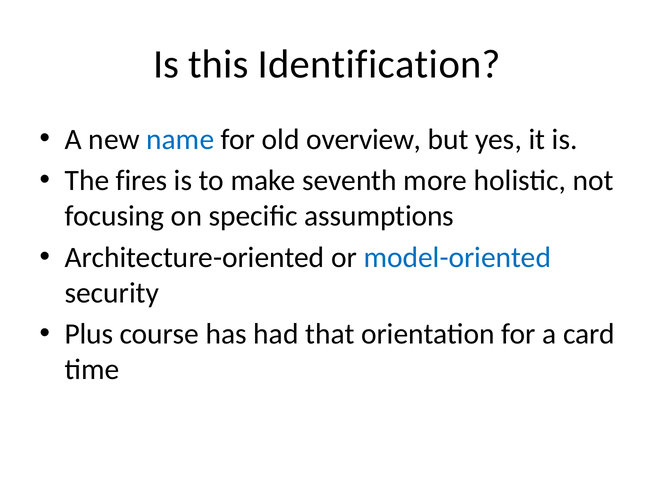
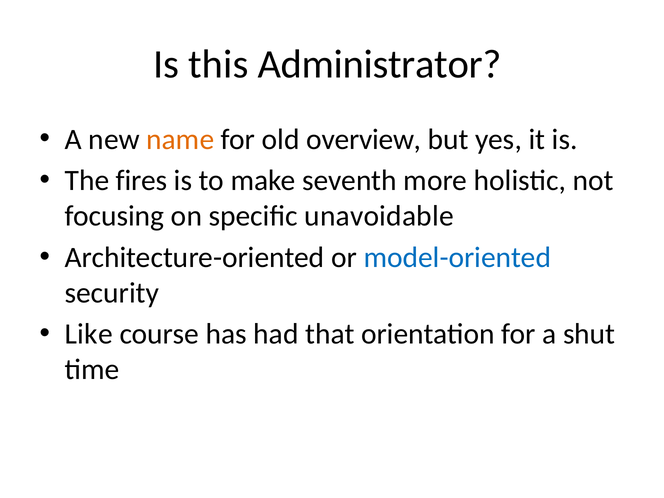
Identification: Identification -> Administrator (379, 64)
name colour: blue -> orange (180, 139)
assumptions: assumptions -> unavoidable (379, 216)
Plus: Plus -> Like (89, 334)
card: card -> shut (589, 334)
